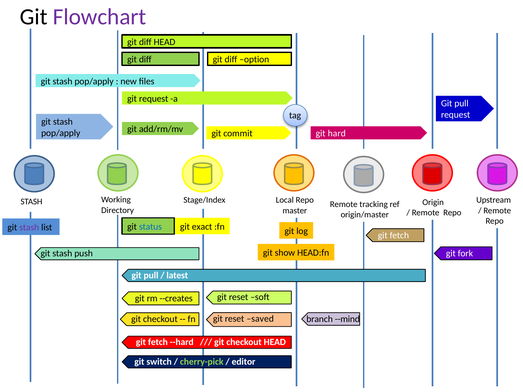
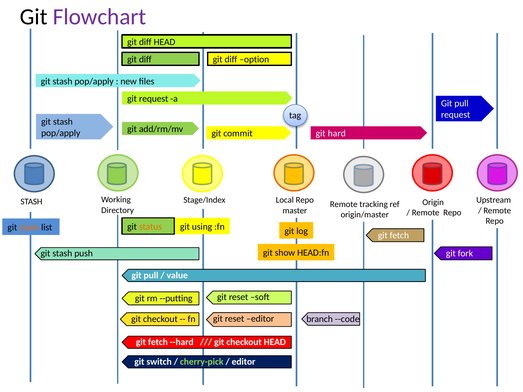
status colour: blue -> orange (150, 227)
exact: exact -> using (202, 227)
stash colour: purple -> orange (29, 228)
latest: latest -> value (177, 275)
--creates: --creates -> --putting (176, 299)
reset saved: saved -> editor (260, 319)
--mind: --mind -> --code (347, 319)
